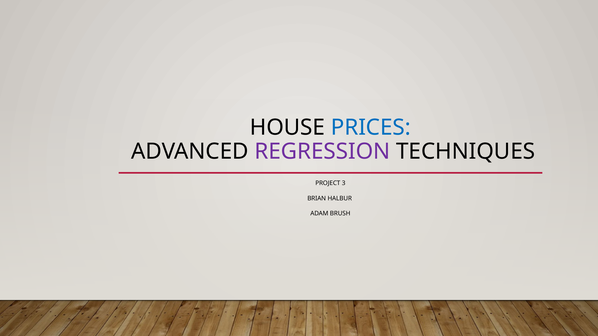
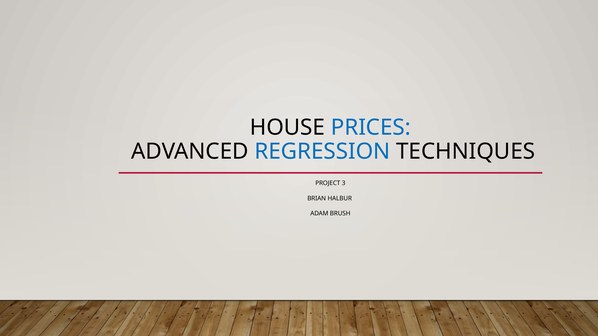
REGRESSION colour: purple -> blue (322, 152)
